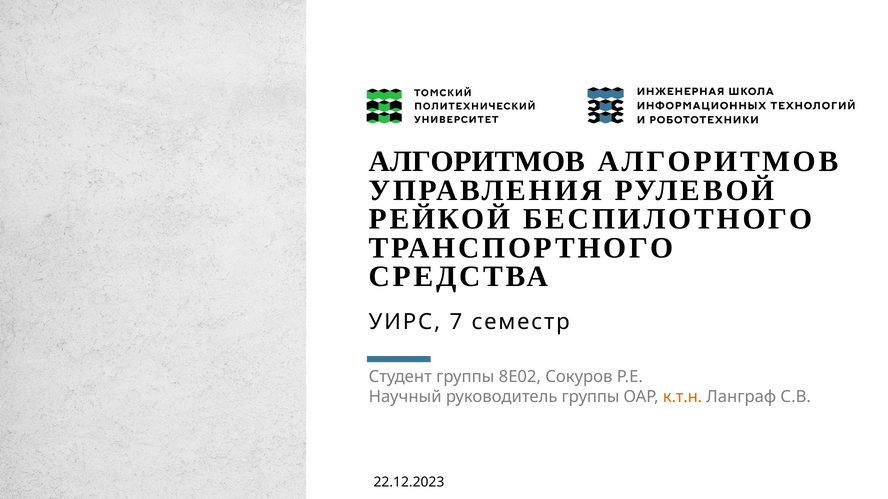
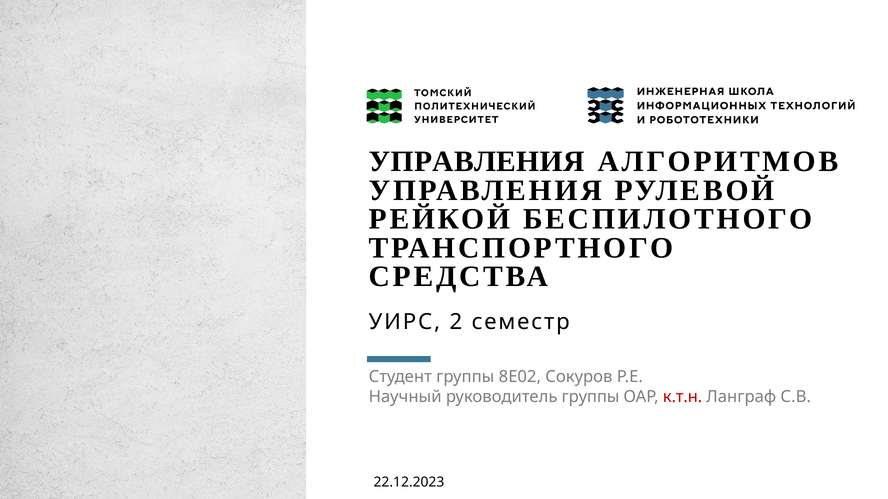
АЛГОРИТМОВ: АЛГОРИТМОВ -> УПРАВЛЕНИЯ (477, 162)
7: 7 -> 2 (456, 322)
к.т.н colour: orange -> red (683, 397)
